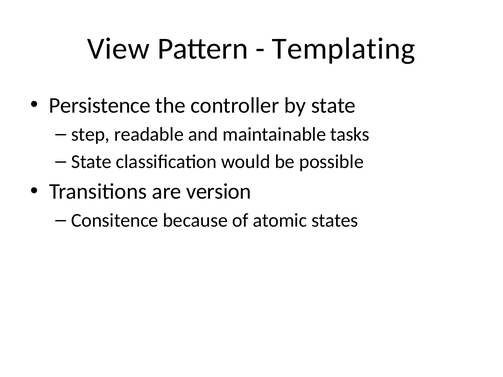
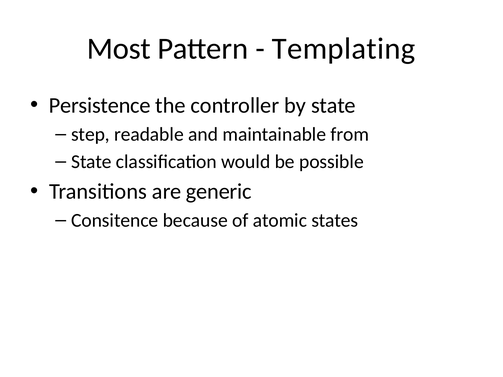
View: View -> Most (119, 49)
tasks: tasks -> from (350, 134)
version: version -> generic (219, 192)
